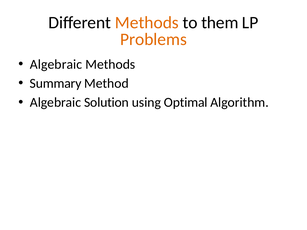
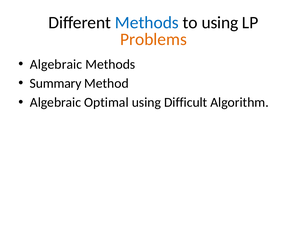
Methods colour: orange -> blue (147, 23)
to them: them -> using (220, 23)
Solution: Solution -> Optimal (106, 103)
Optimal: Optimal -> Difficult (186, 103)
